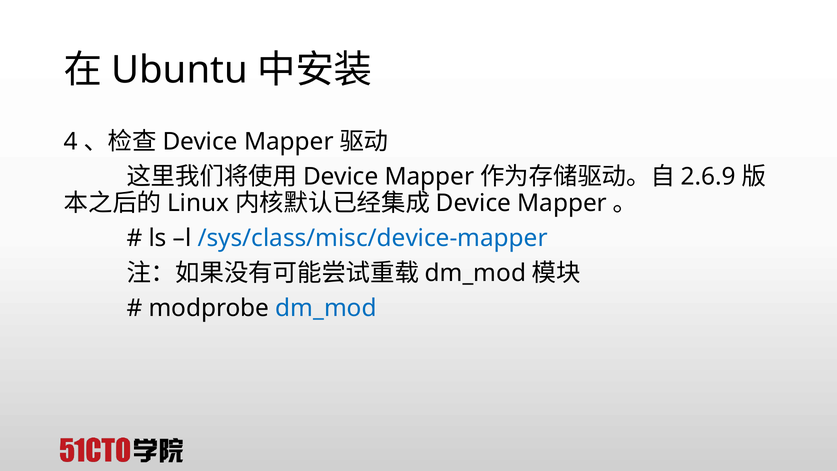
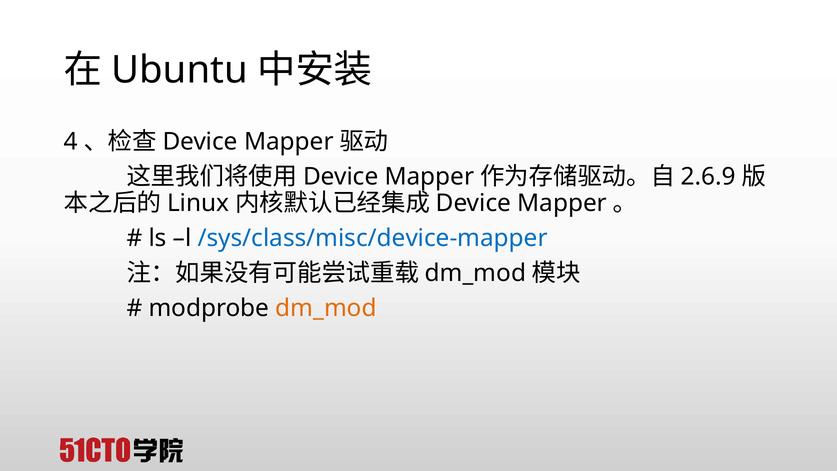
dm_mod colour: blue -> orange (326, 308)
